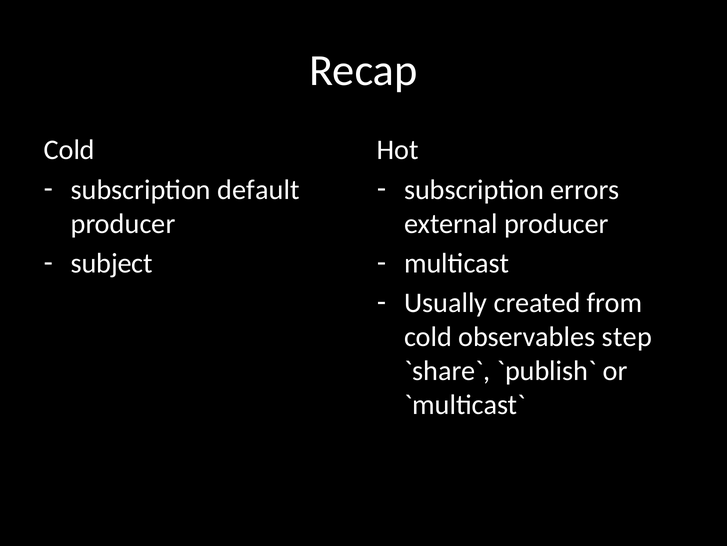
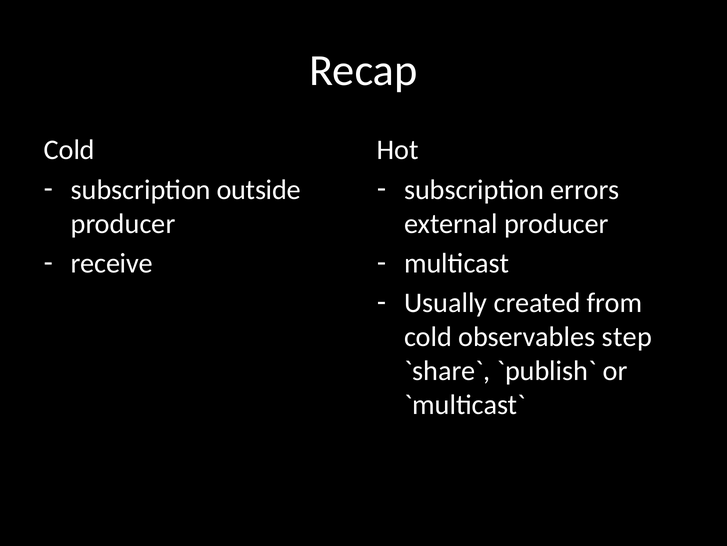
default: default -> outside (259, 189)
subject: subject -> receive (112, 263)
